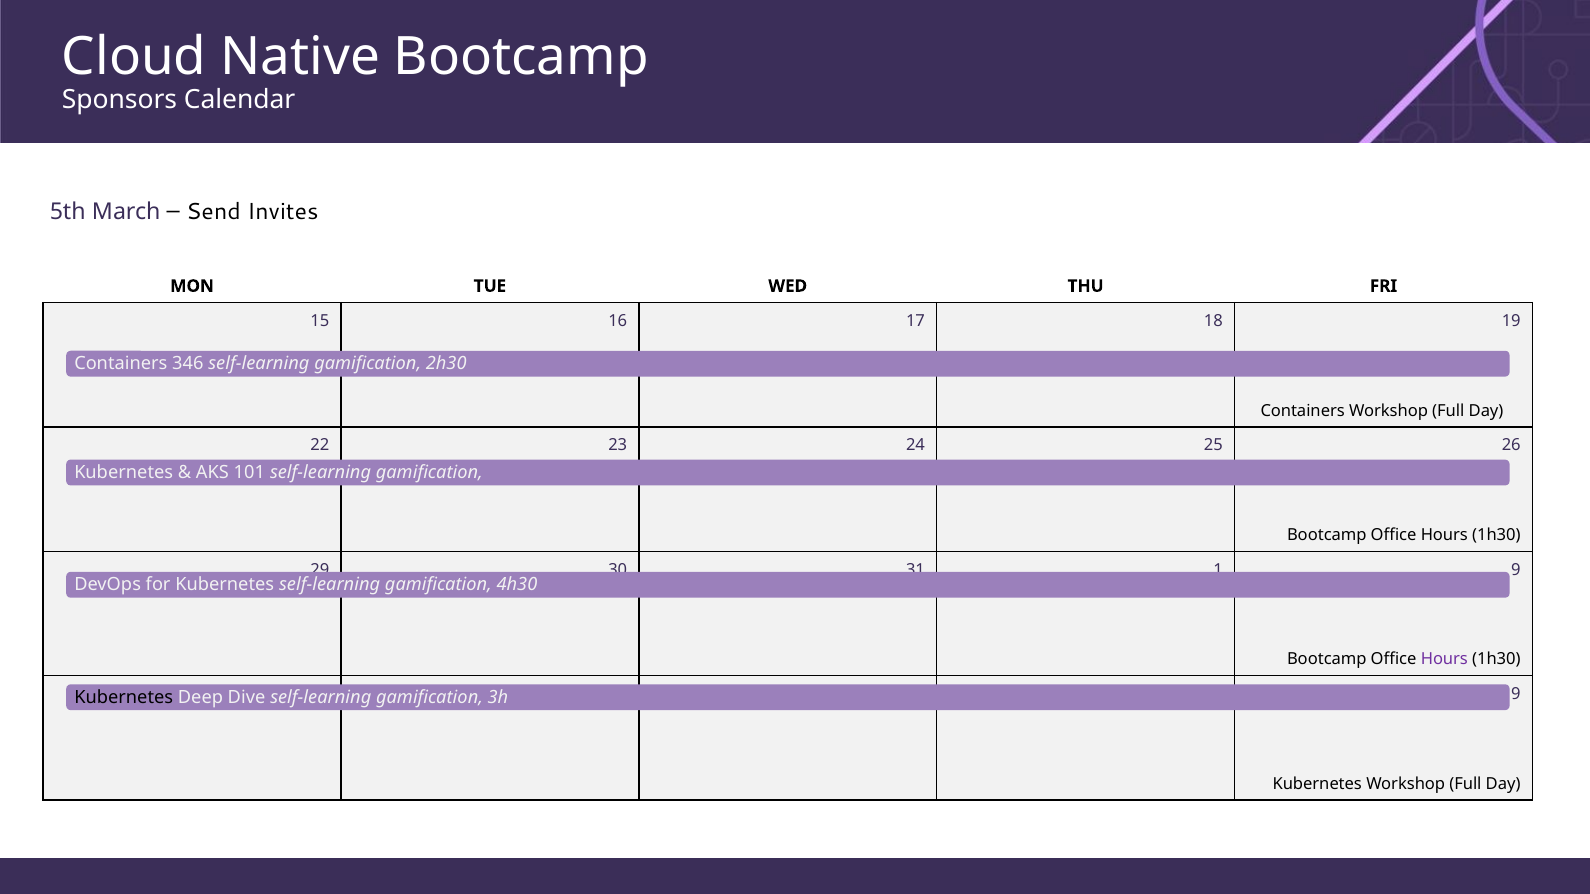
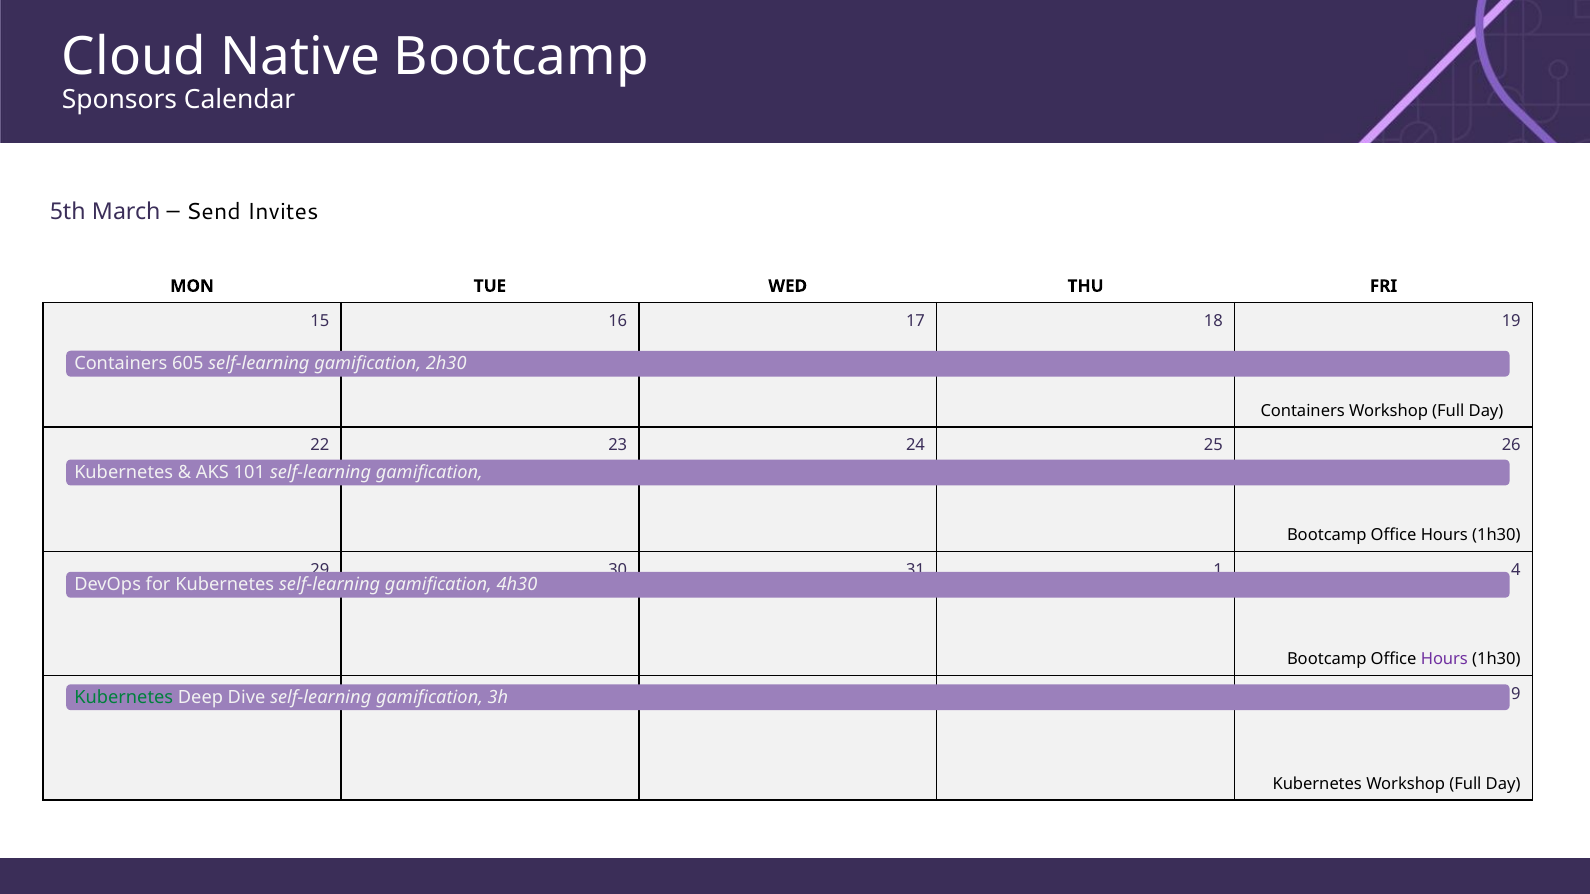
346: 346 -> 605 (188, 364)
9: 9 -> 4 (1516, 570)
Kubernetes colour: black -> green (124, 697)
